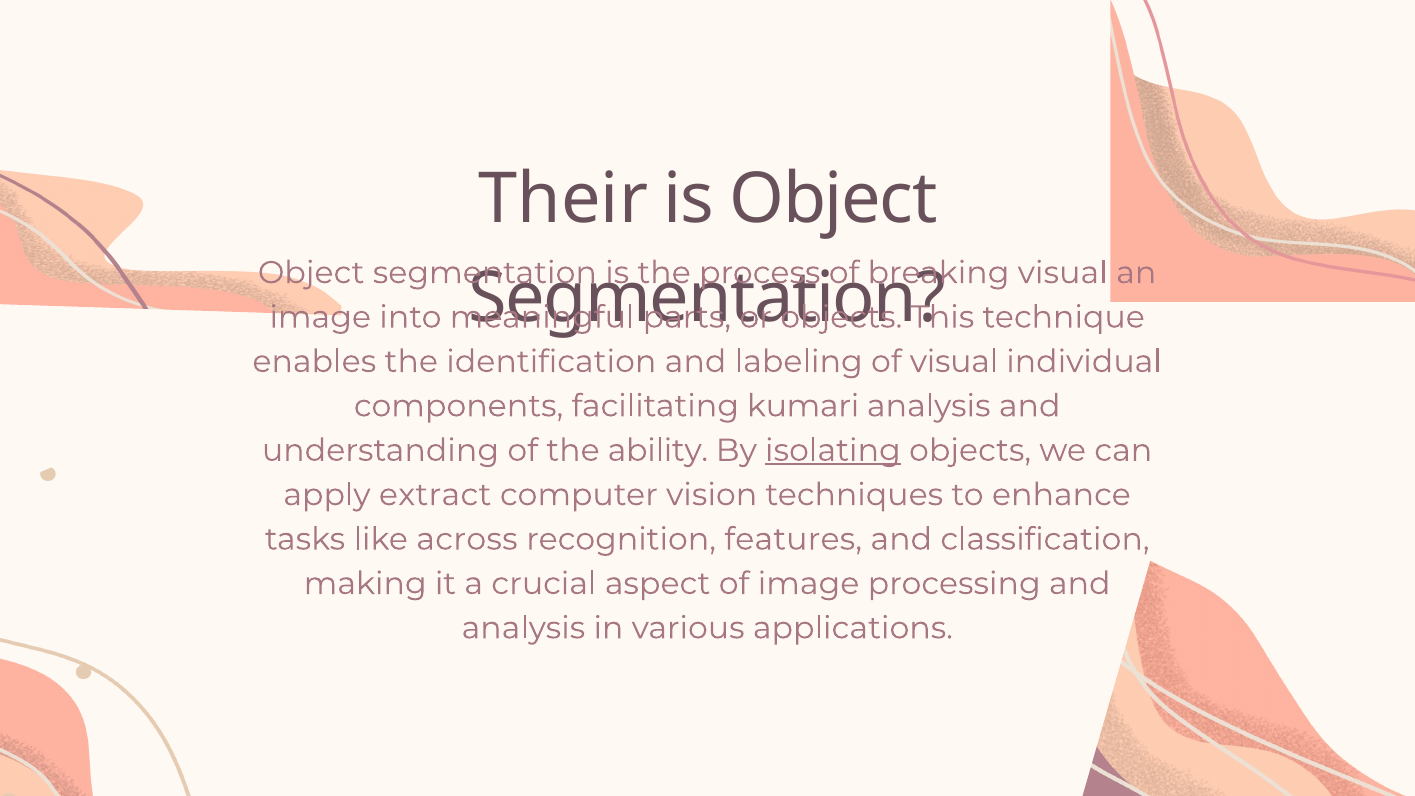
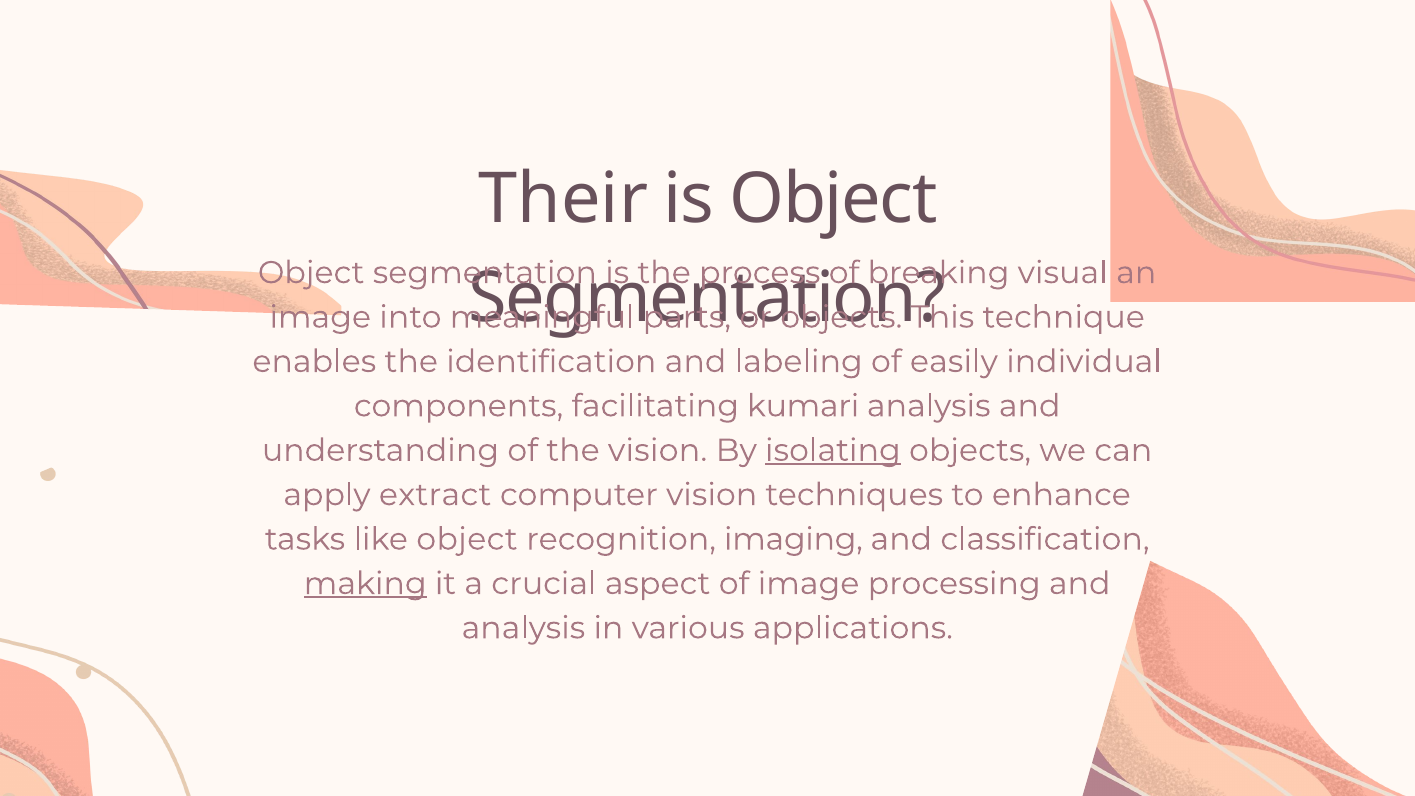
of visual: visual -> easily (954, 362)
the ability: ability -> vision (658, 450)
like across: across -> object (467, 539)
features: features -> imaging (793, 539)
making underline: none -> present (365, 584)
